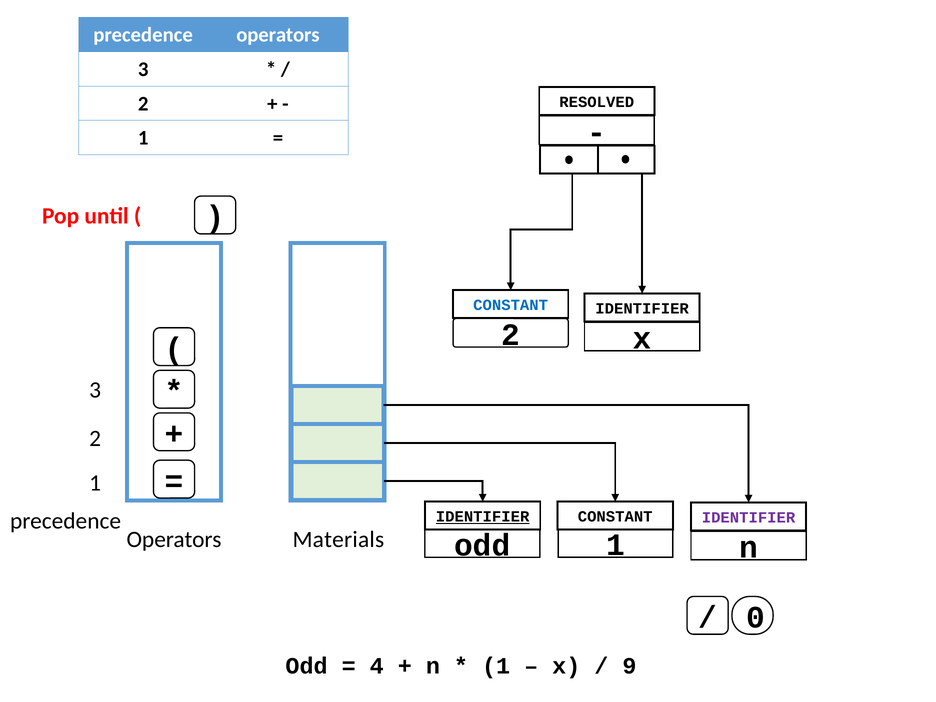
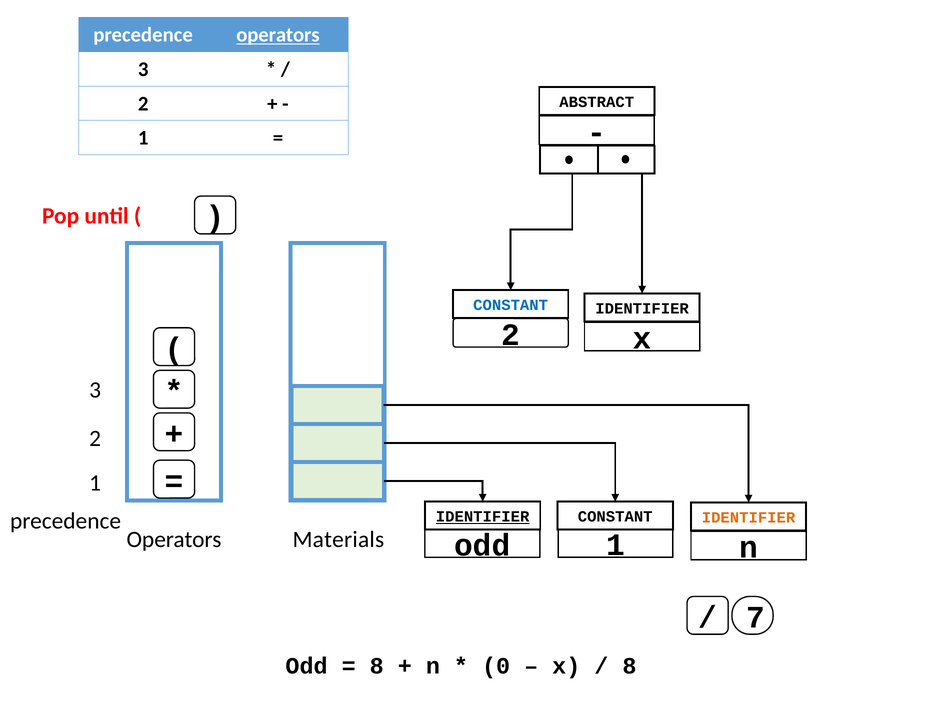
operators underline: none -> present (278, 35)
RESOLVED: RESOLVED -> ABSTRACT (597, 102)
IDENTIFIER colour: purple -> orange (749, 517)
0: 0 -> 7 (756, 618)
4: 4 -> 8 (377, 666)
1: 1 -> 0 (496, 666)
9: 9 -> 8 (629, 666)
